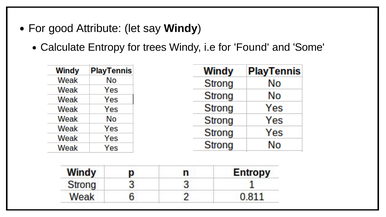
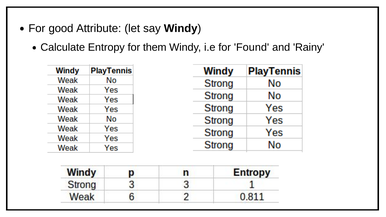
trees: trees -> them (155, 47)
Some: Some -> Rainy (309, 47)
